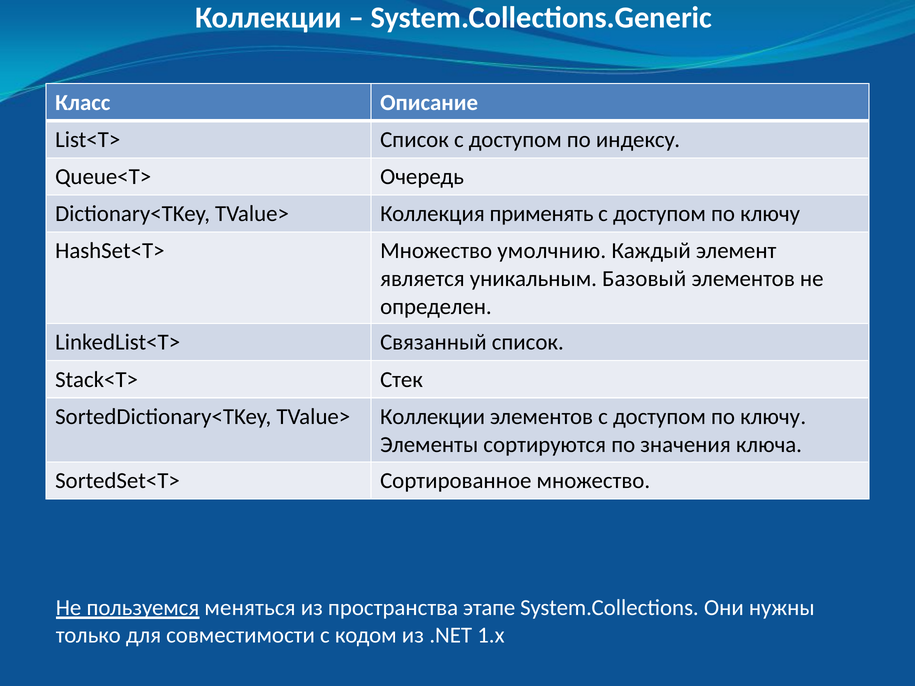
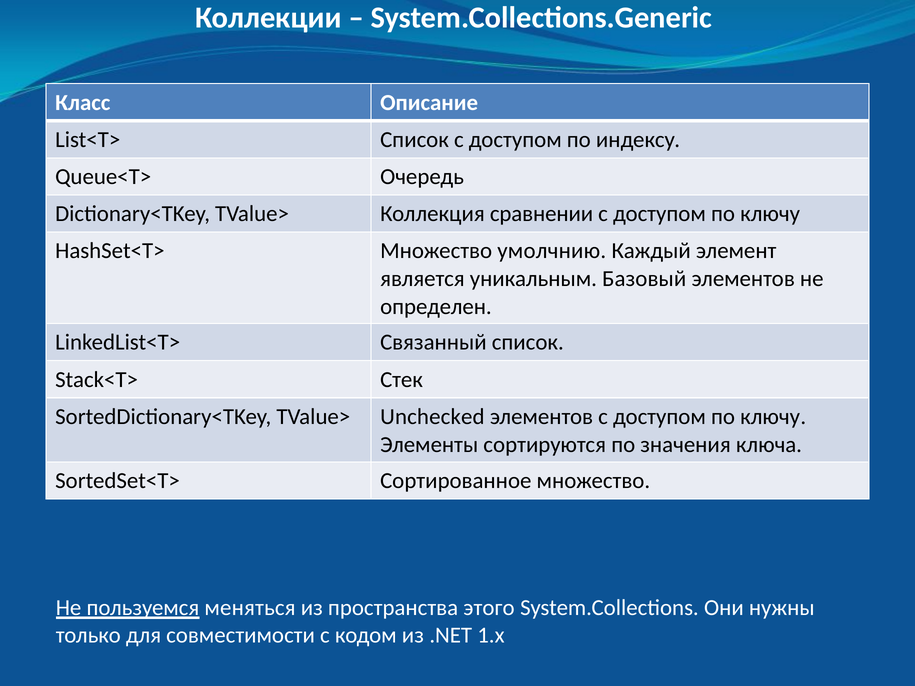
применять: применять -> сравнении (542, 214)
TValue> Коллекции: Коллекции -> Unchecked (432, 417)
этапе: этапе -> этого (489, 608)
